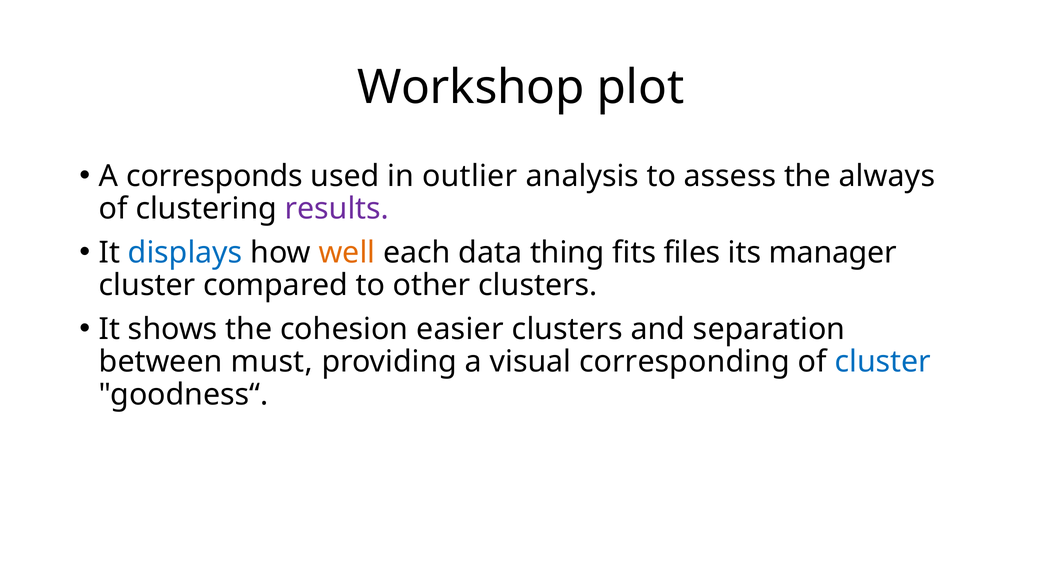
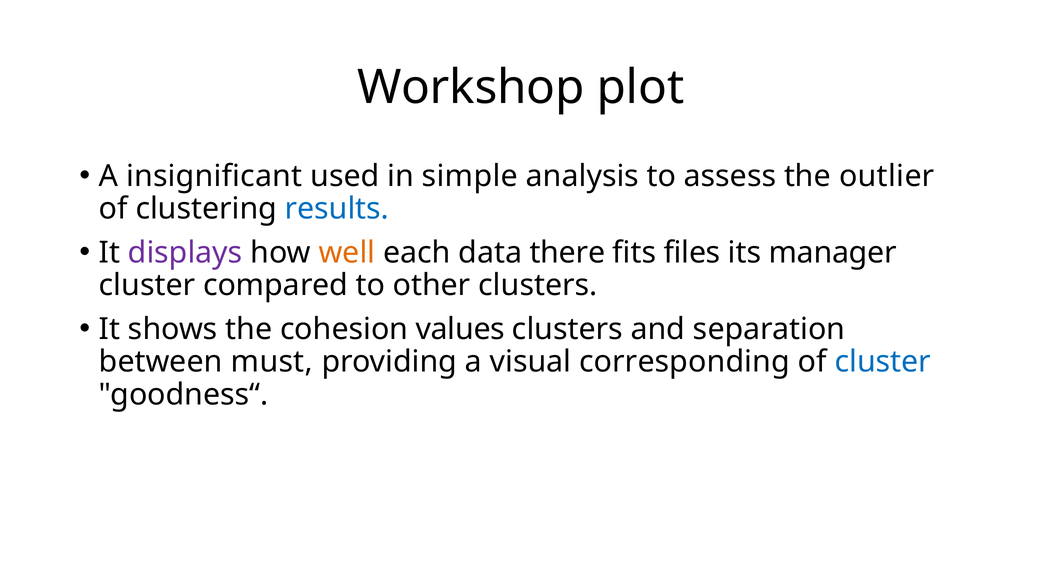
corresponds: corresponds -> insignificant (214, 176)
outlier: outlier -> simple (470, 176)
always: always -> outlier (887, 176)
results colour: purple -> blue (337, 209)
displays colour: blue -> purple (185, 253)
thing: thing -> there (567, 253)
easier: easier -> values (460, 329)
